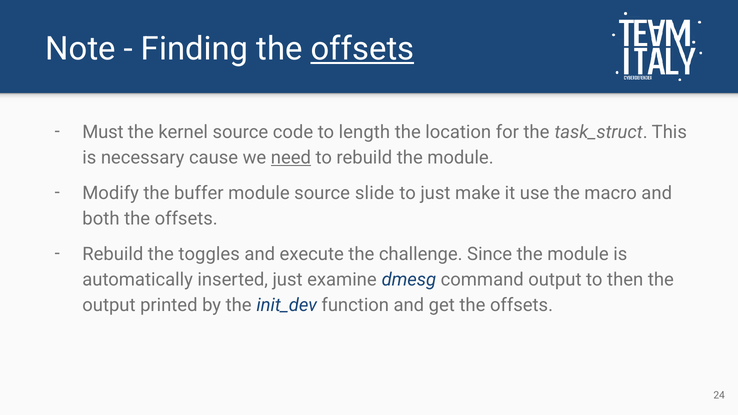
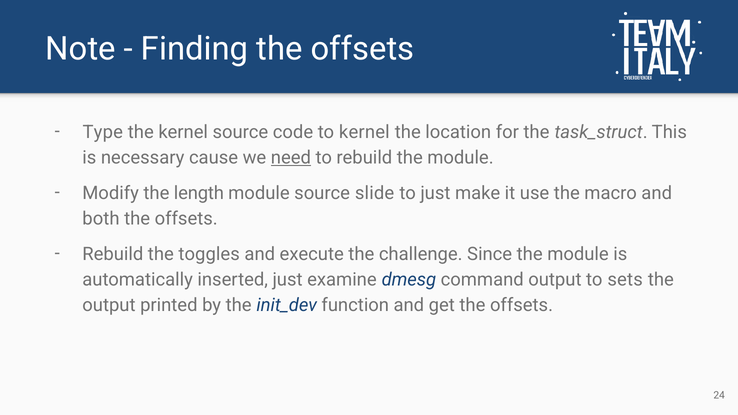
offsets underline: present -> none (362, 49)
Must: Must -> Type (103, 132)
to length: length -> kernel (364, 132)
buffer: buffer -> length (199, 193)
then: then -> sets (625, 280)
